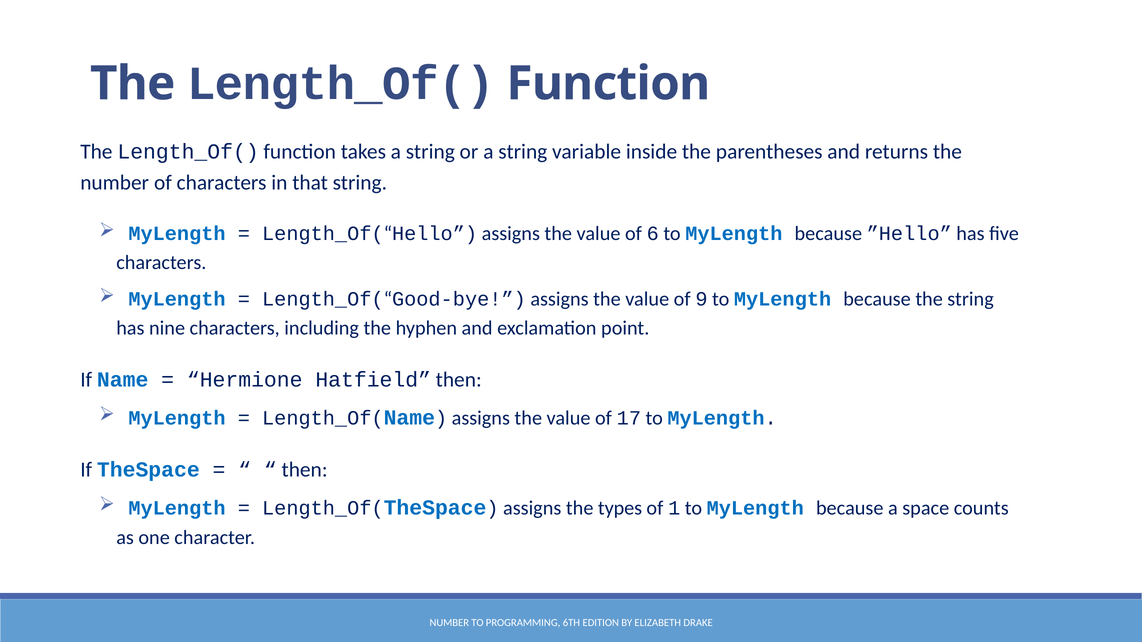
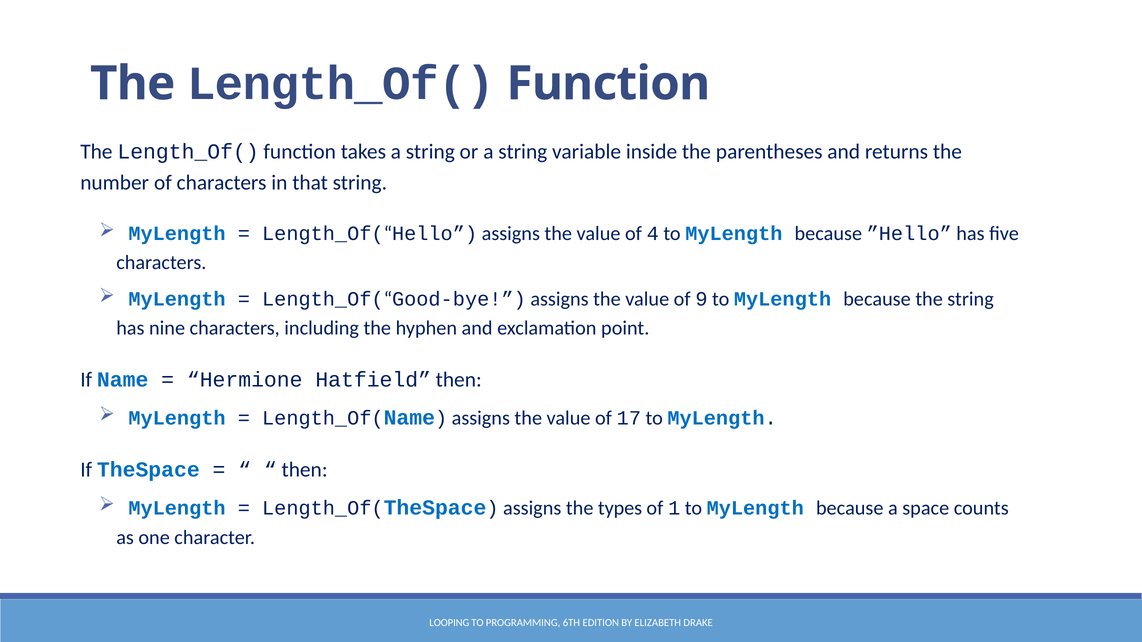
6: 6 -> 4 (653, 234)
NUMBER: NUMBER -> LOOPING (449, 623)
